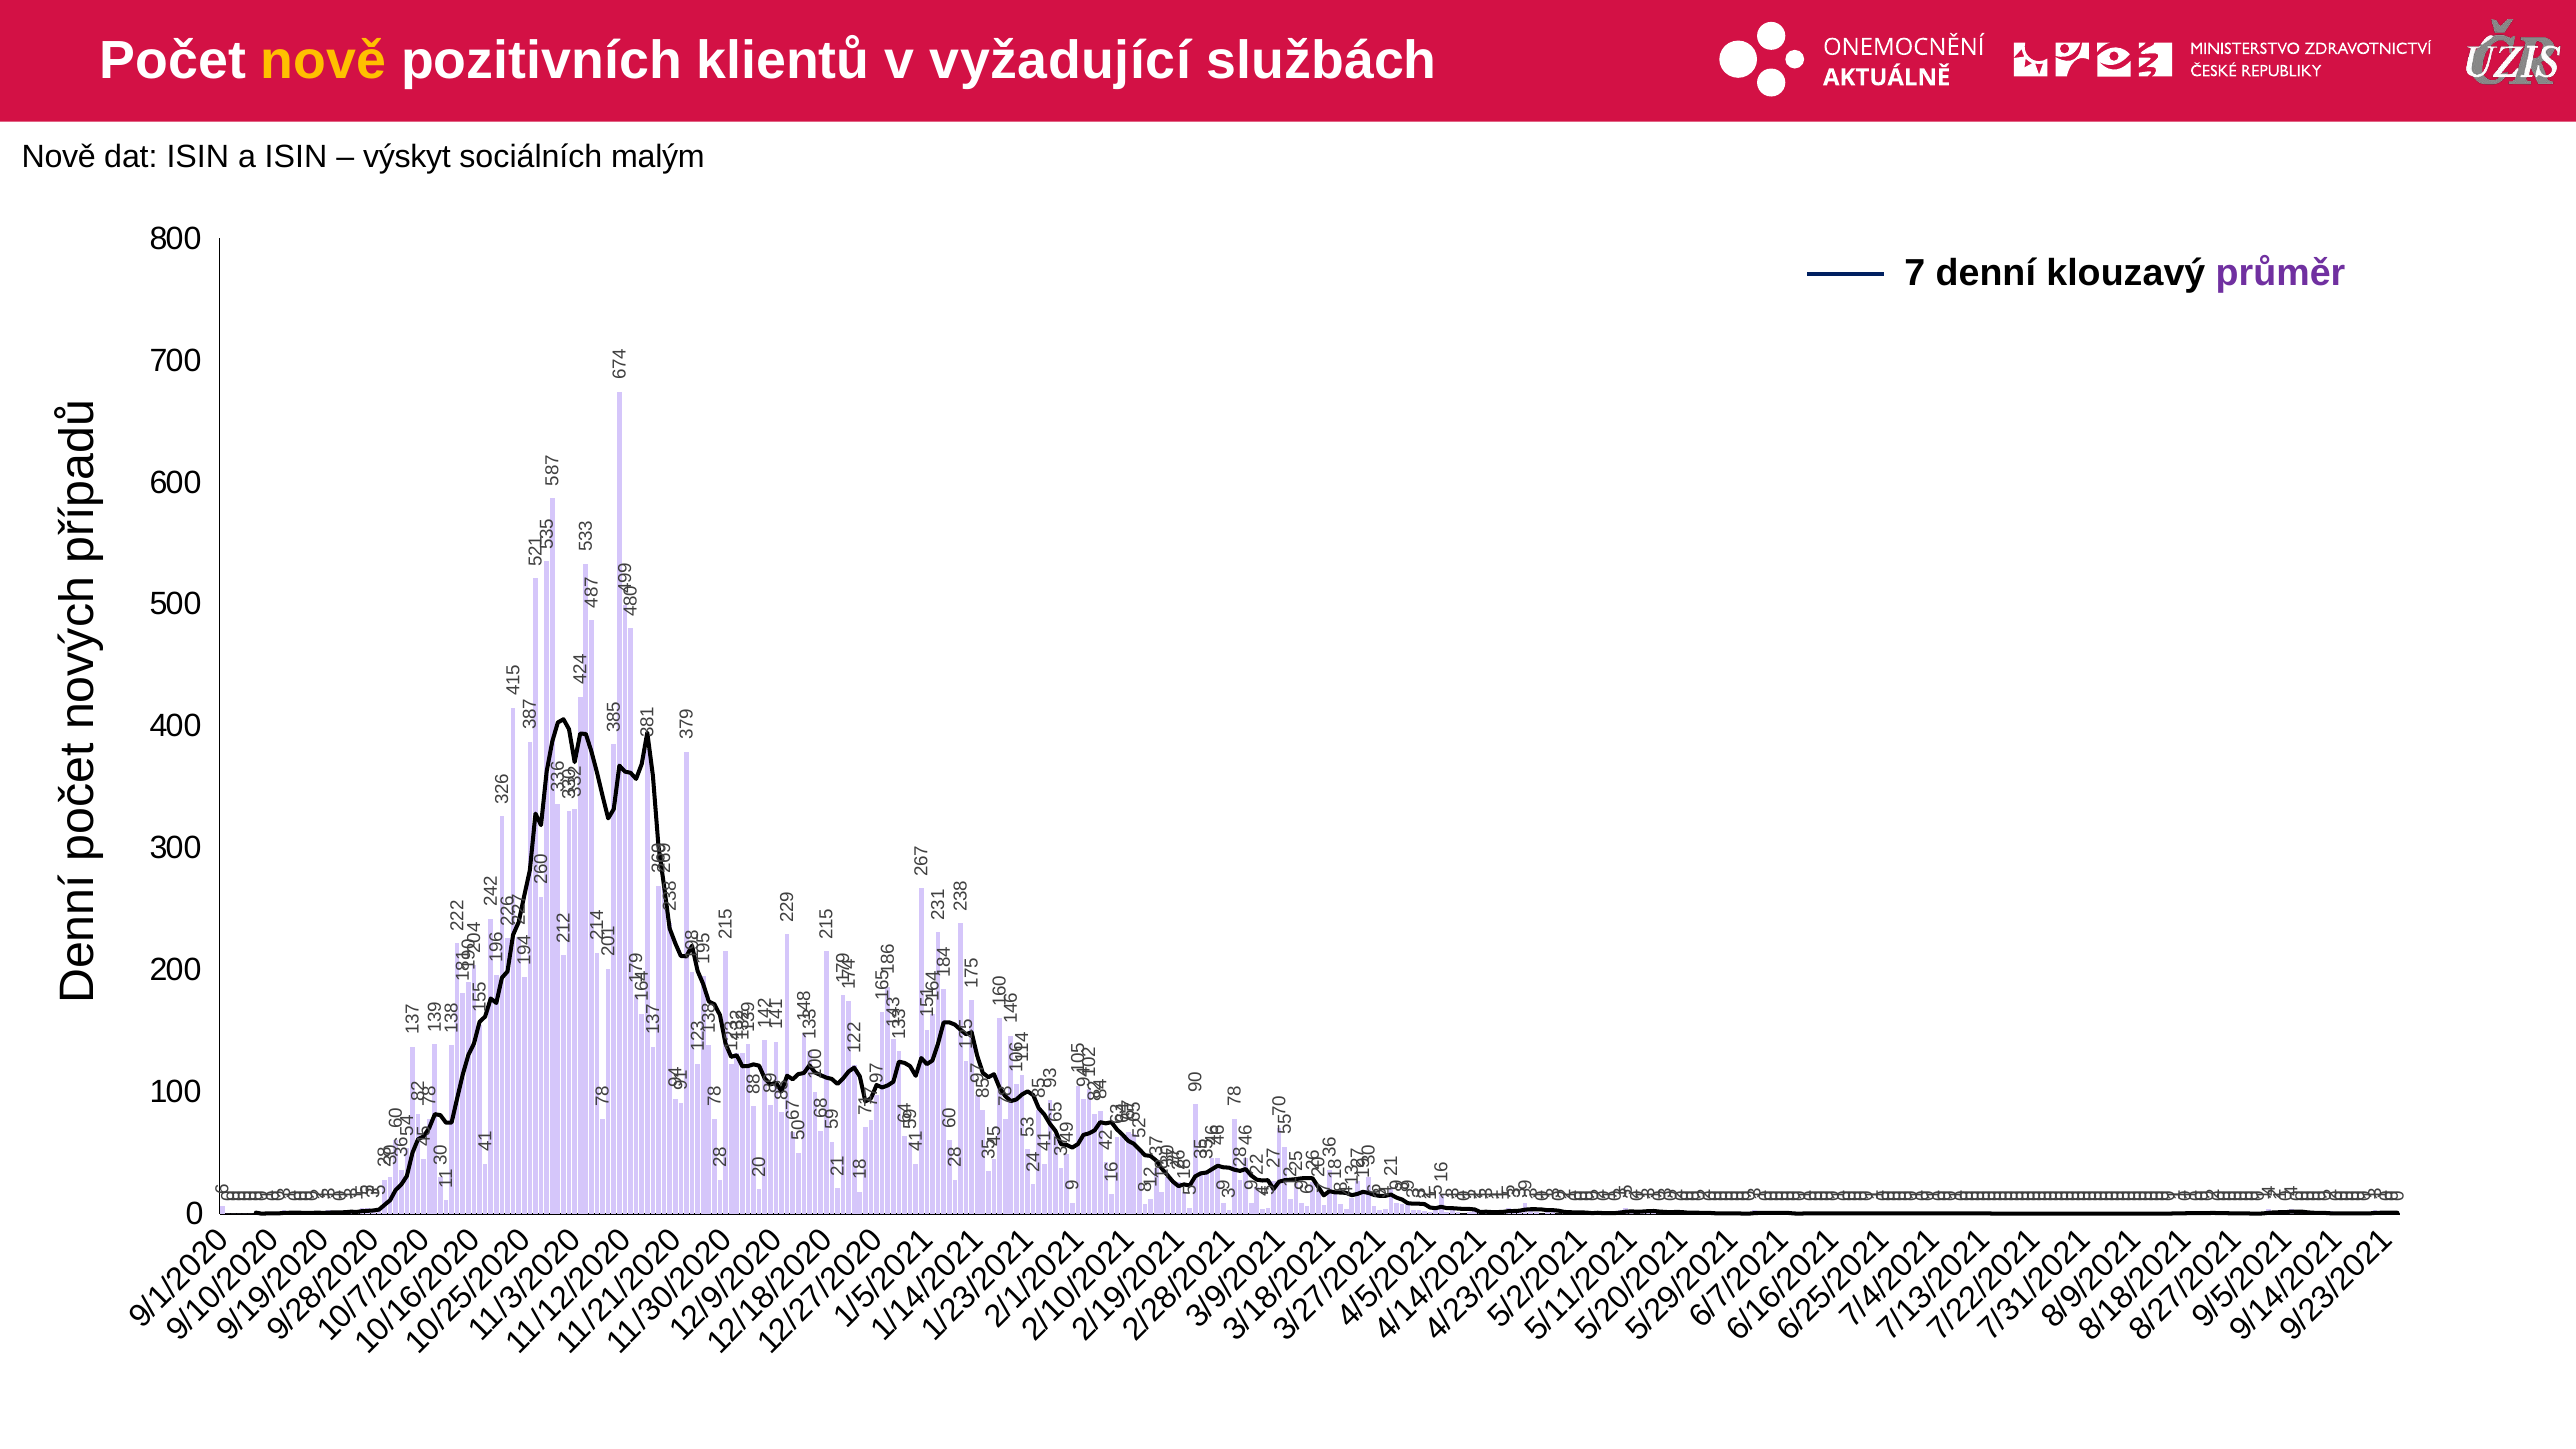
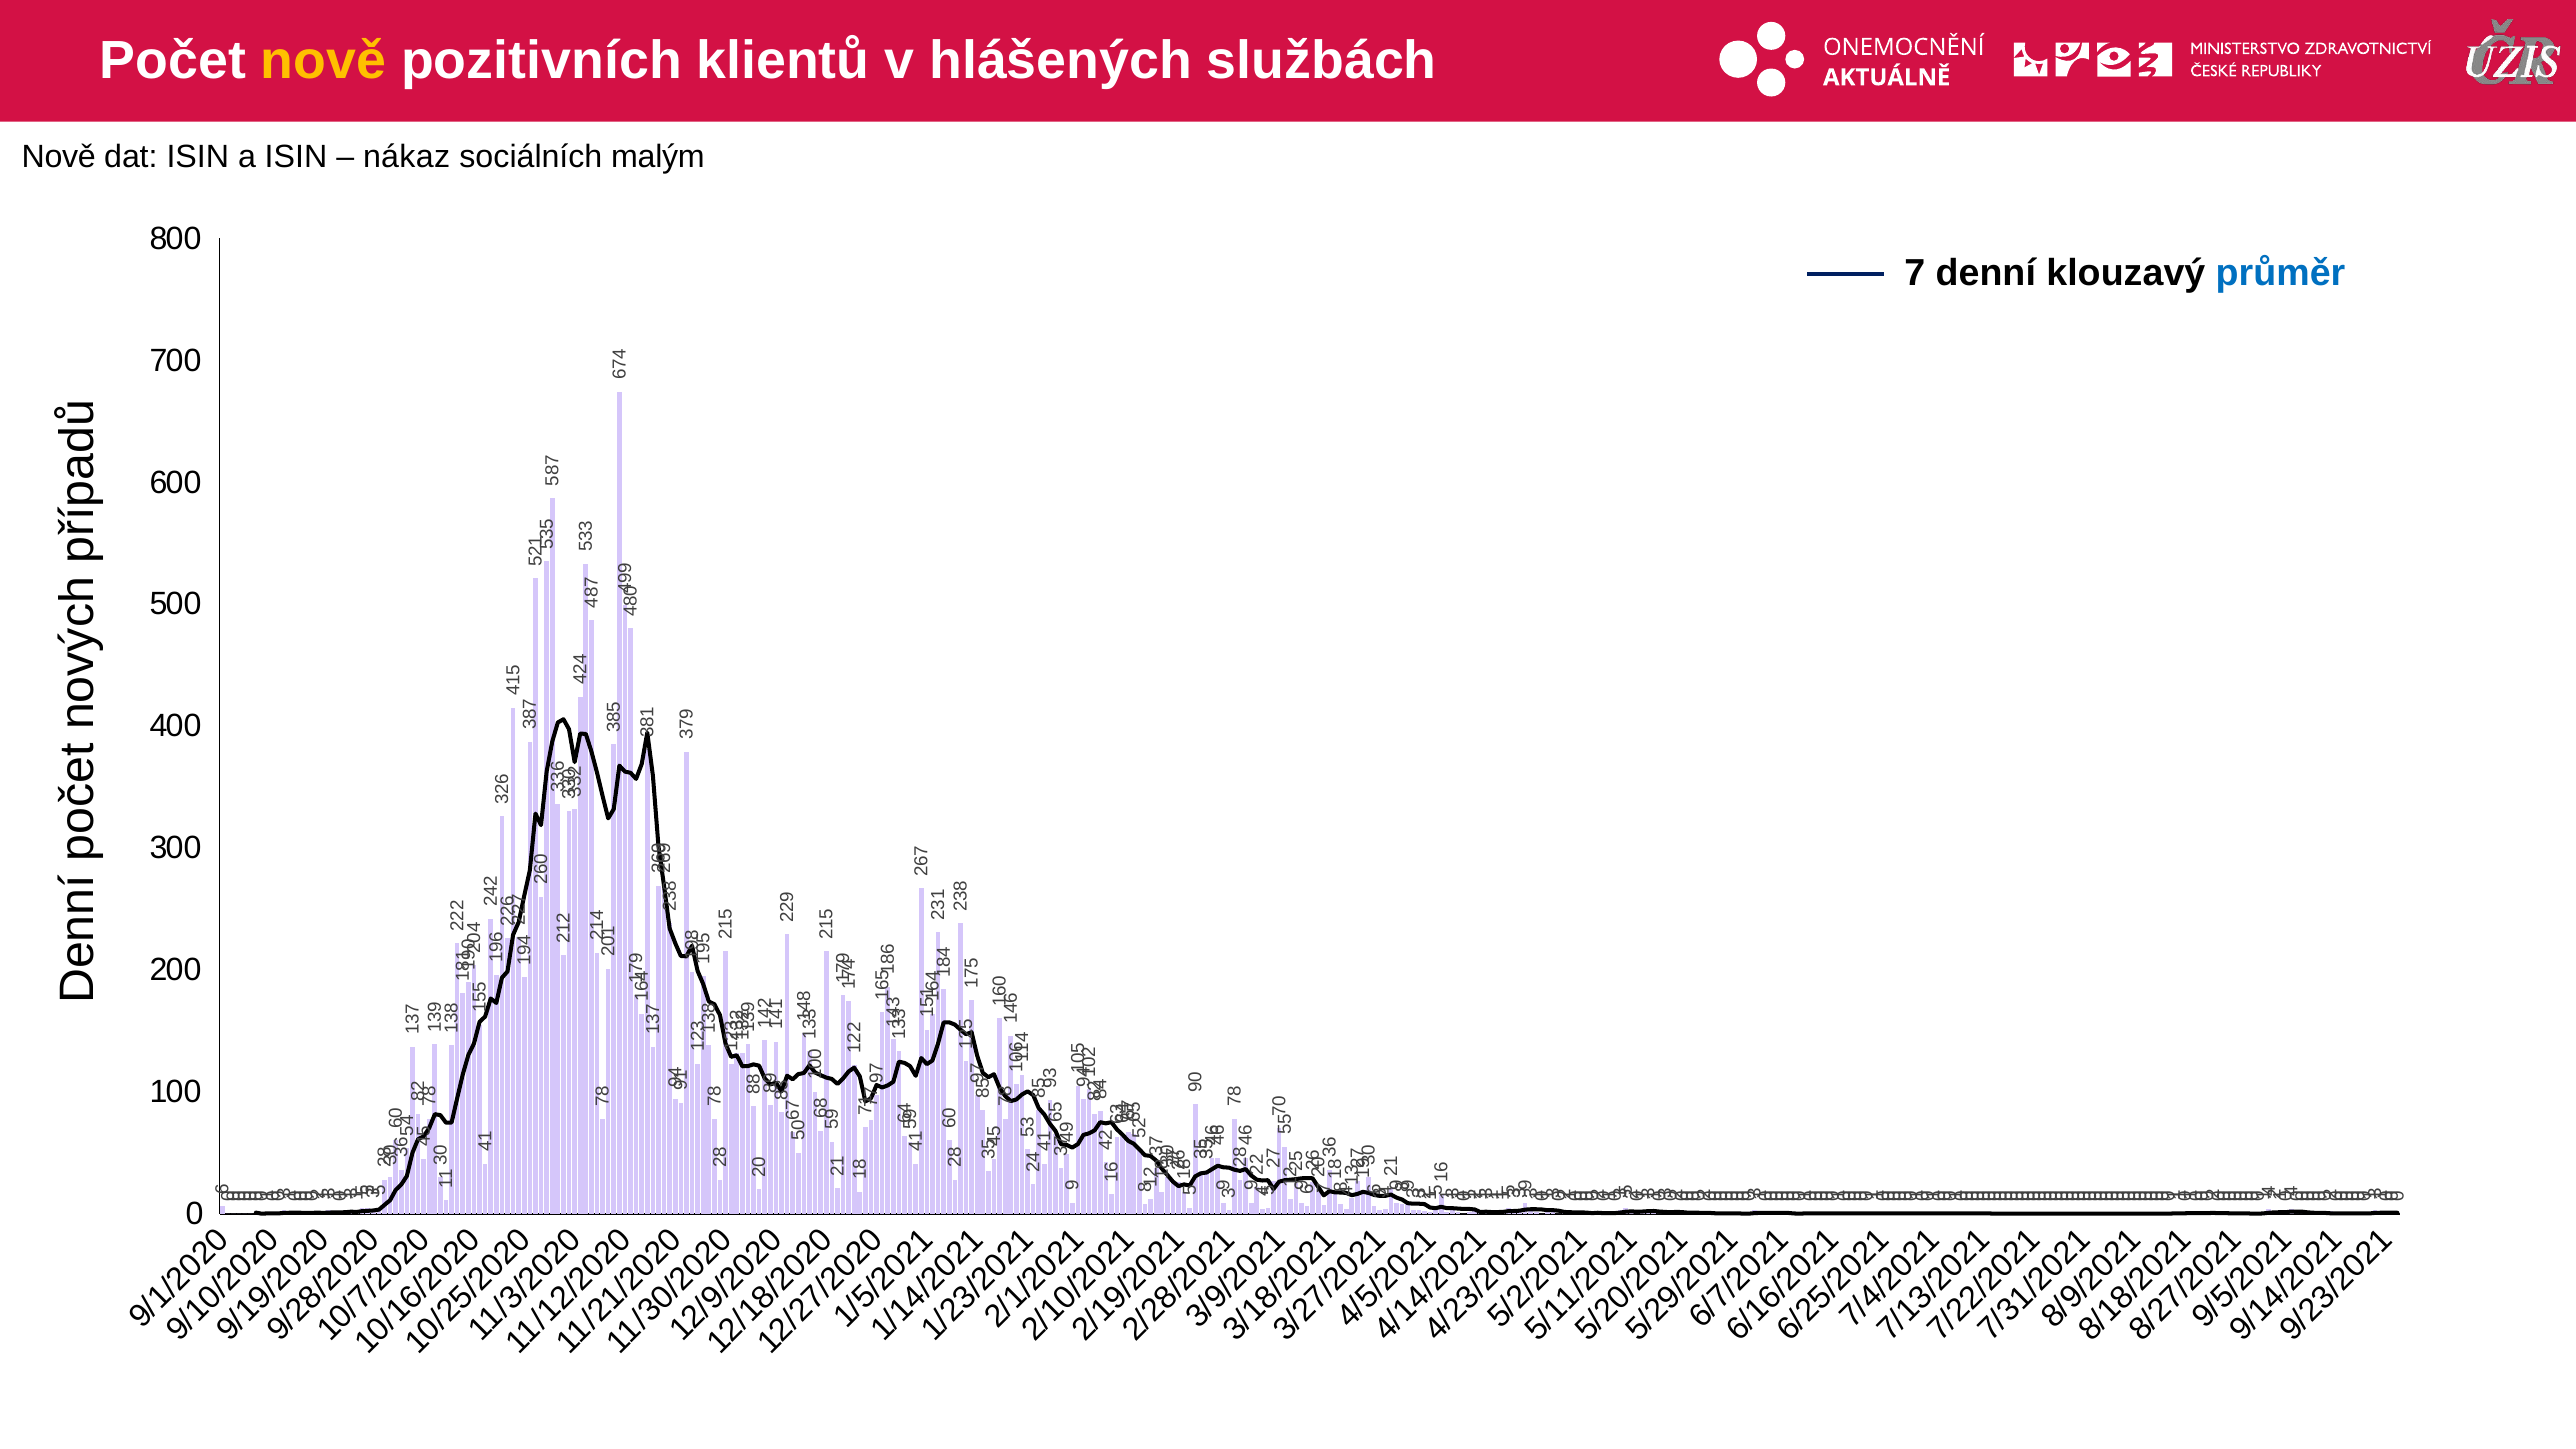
vyžadující: vyžadující -> hlášených (1061, 60)
výskyt: výskyt -> nákaz (407, 157)
průměr colour: purple -> blue (2280, 273)
